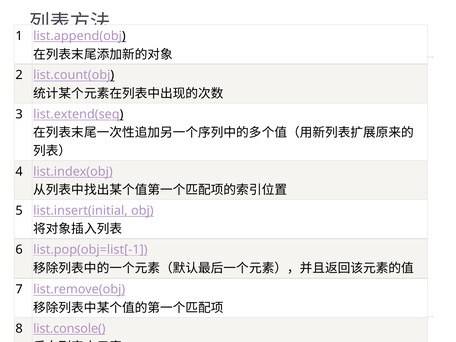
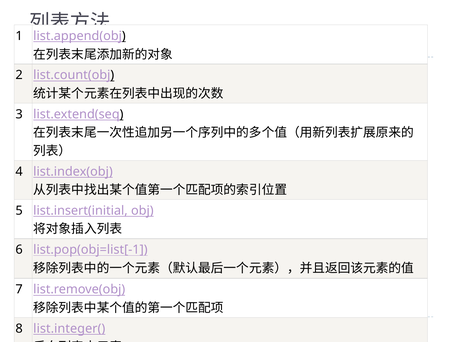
list.console(: list.console( -> list.integer( (69, 328)
